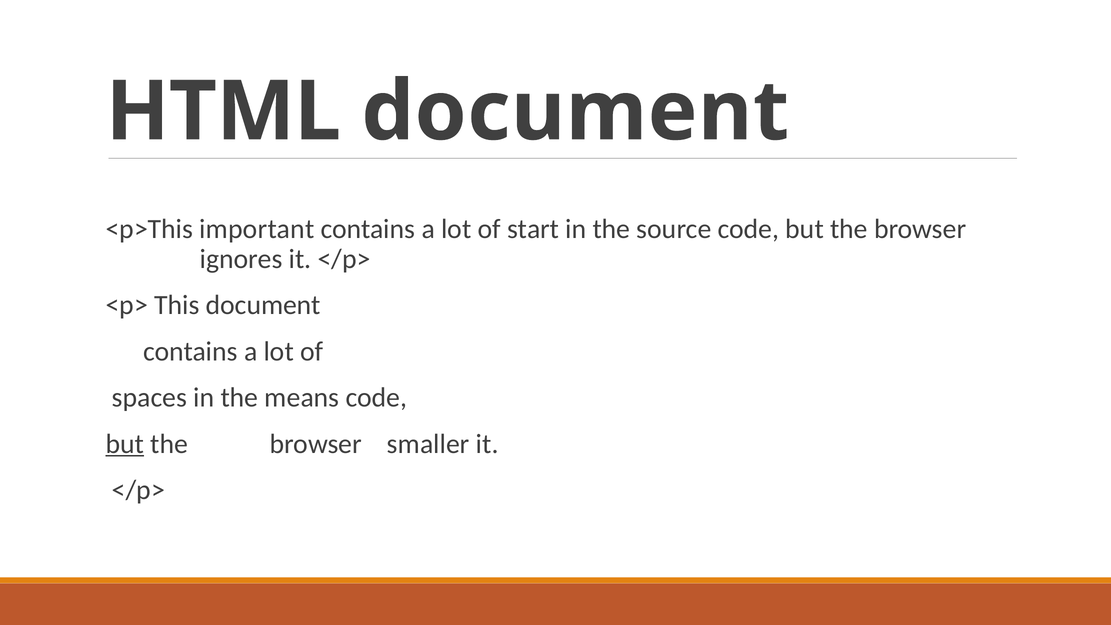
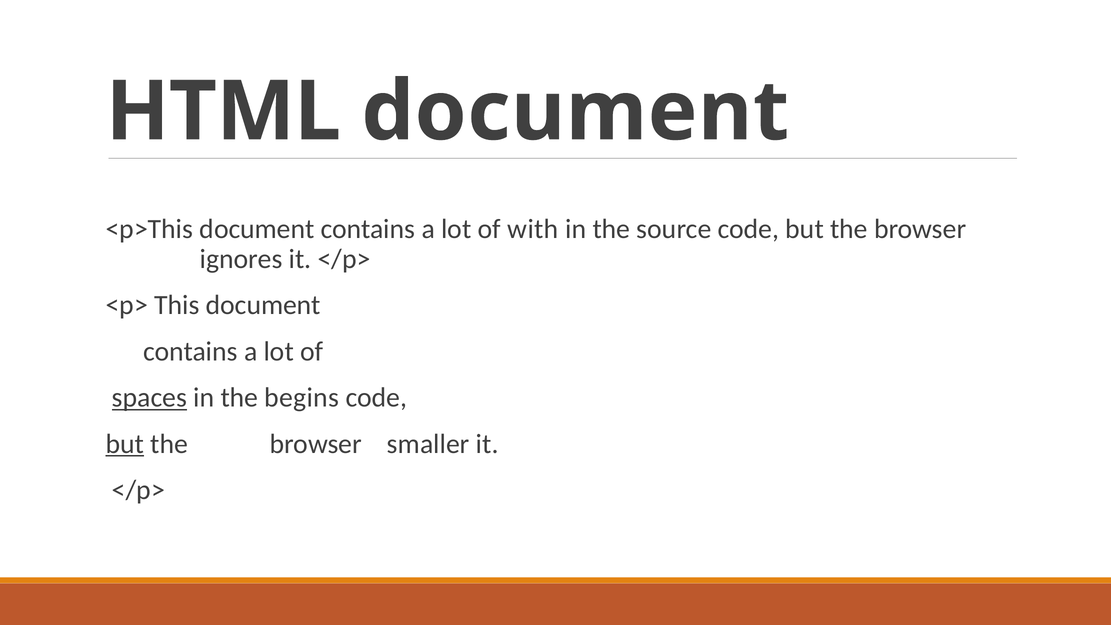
<p>This important: important -> document (257, 229)
start: start -> with (533, 229)
spaces underline: none -> present (150, 398)
means: means -> begins (302, 398)
